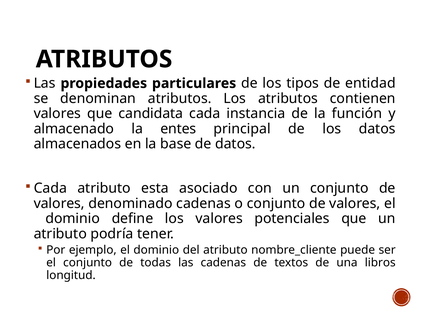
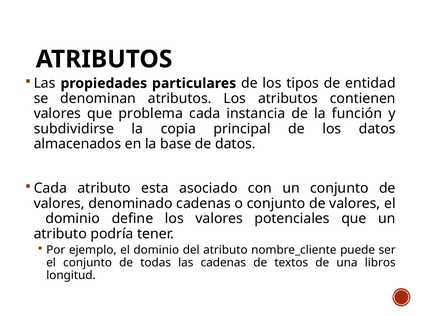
candidata: candidata -> problema (151, 114)
almacenado: almacenado -> subdividirse (74, 129)
entes: entes -> copia (178, 129)
